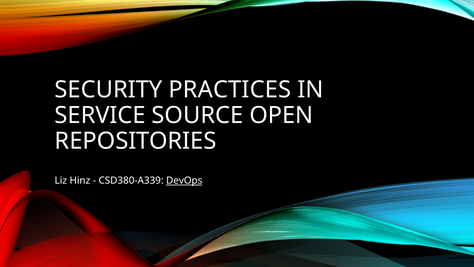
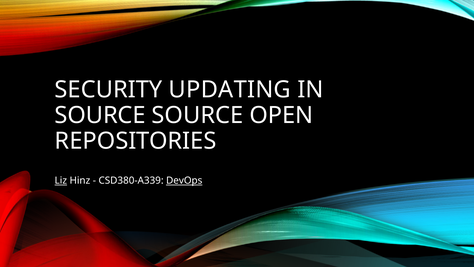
PRACTICES: PRACTICES -> UPDATING (230, 90)
SERVICE: SERVICE -> SOURCE (100, 115)
Liz underline: none -> present (61, 180)
